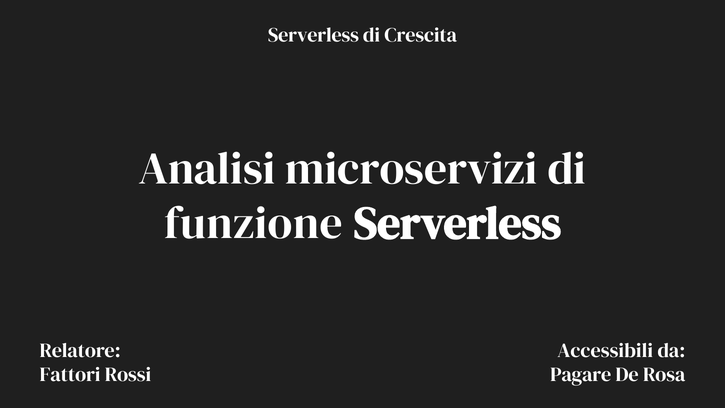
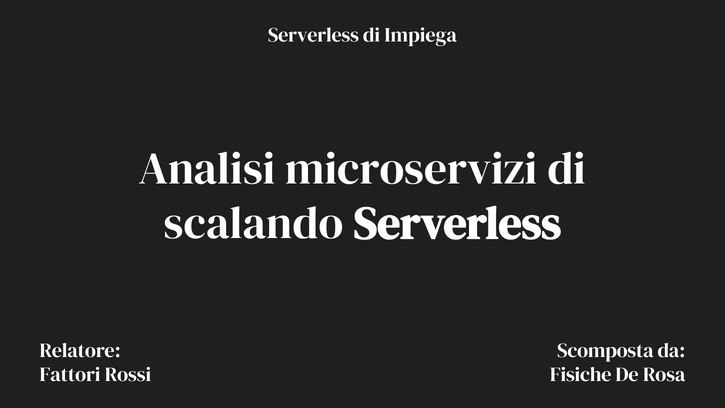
Crescita: Crescita -> Impiega (421, 35)
funzione: funzione -> scalando (254, 223)
Accessibili: Accessibili -> Scomposta (605, 351)
Pagare: Pagare -> Fisiche (581, 375)
